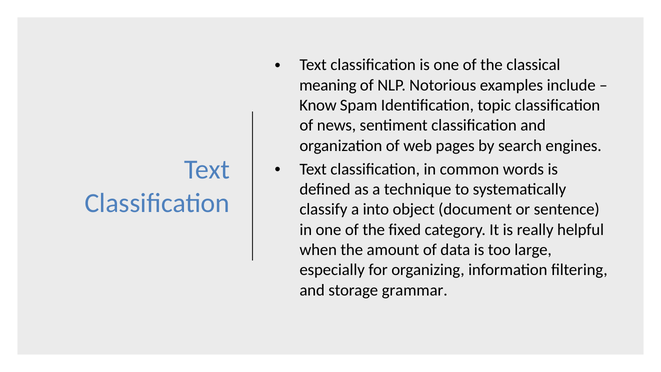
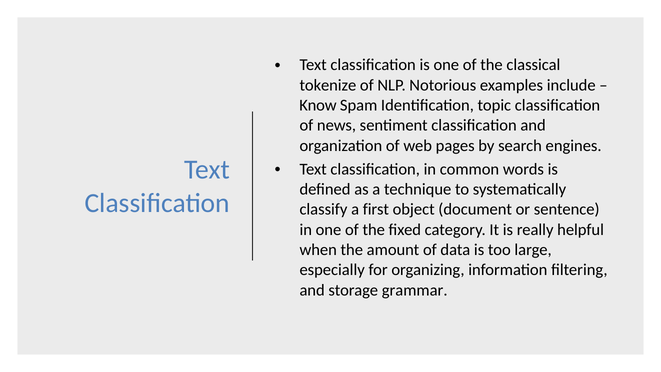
meaning: meaning -> tokenize (328, 85)
into: into -> first (376, 209)
